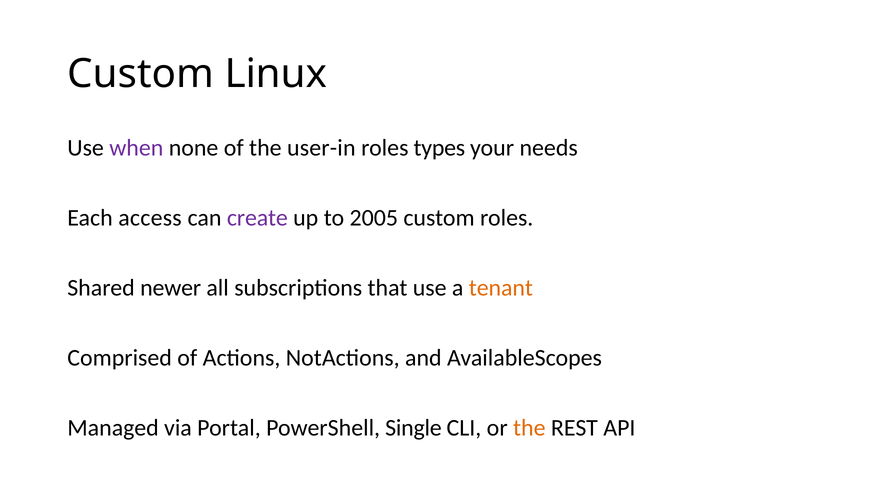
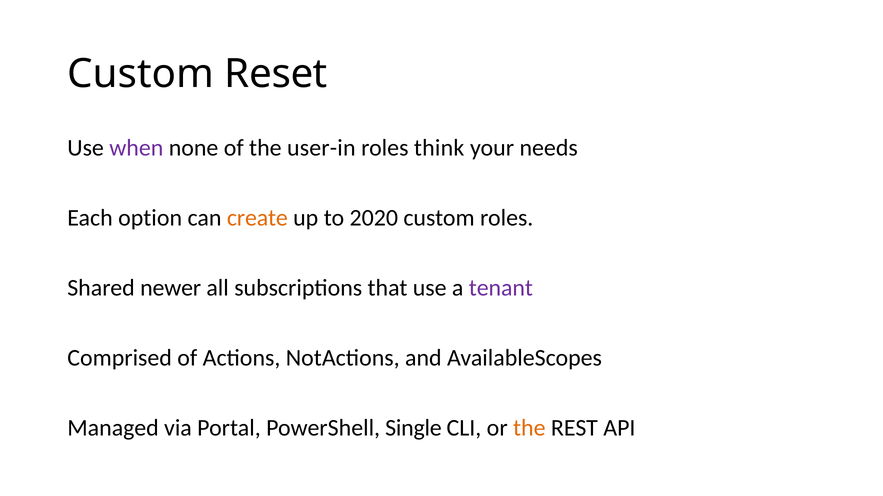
Linux: Linux -> Reset (276, 74)
types: types -> think (439, 148)
access: access -> option (150, 218)
create colour: purple -> orange (257, 218)
2005: 2005 -> 2020 (374, 218)
tenant colour: orange -> purple (501, 288)
